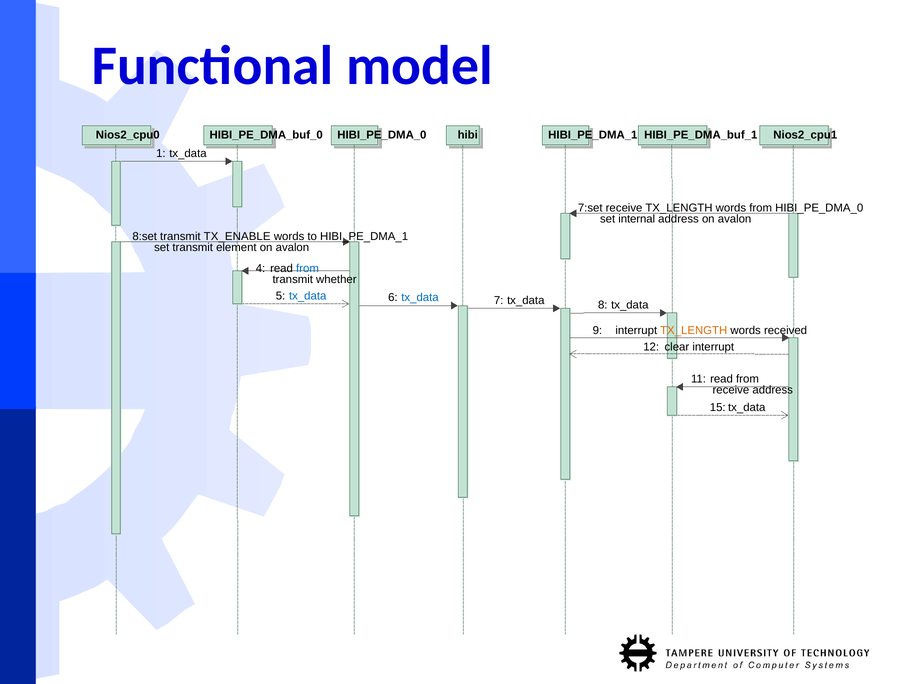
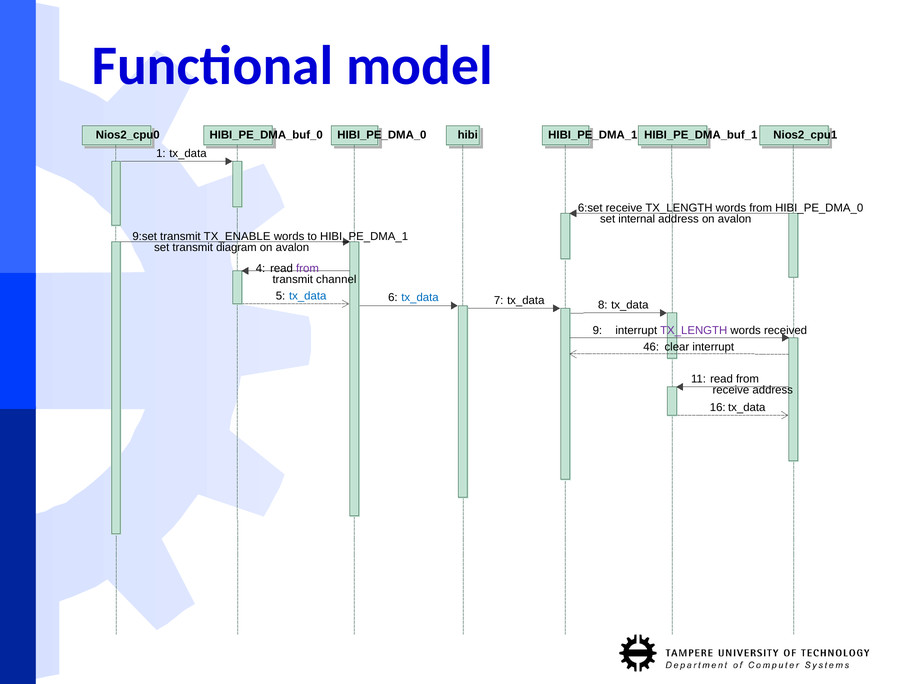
7: 7 -> 6 (583, 208)
8: 8 -> 9 (137, 236)
element: element -> diagram (236, 247)
from colour: blue -> purple (307, 268)
whether: whether -> channel (336, 279)
TX_LENGTH colour: orange -> purple (694, 330)
12: 12 -> 46 (651, 347)
15: 15 -> 16 (718, 407)
